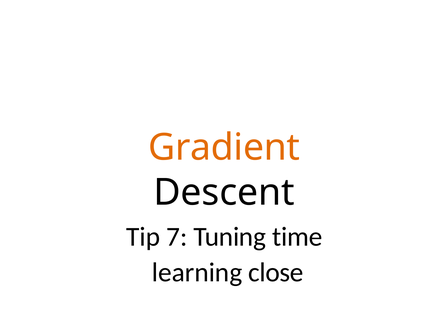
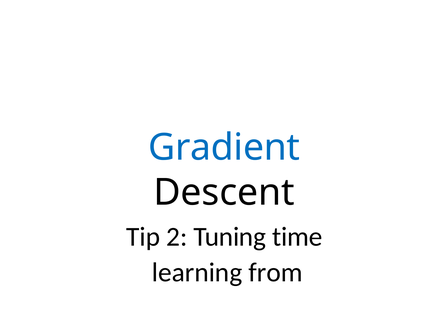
Gradient colour: orange -> blue (224, 148)
7: 7 -> 2 (177, 237)
close: close -> from (276, 273)
